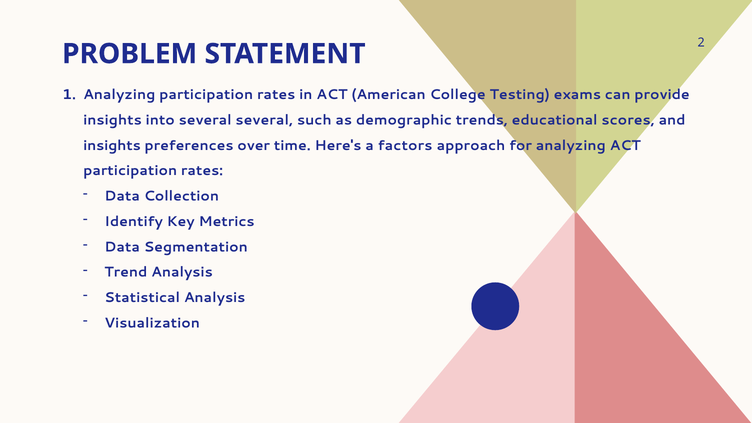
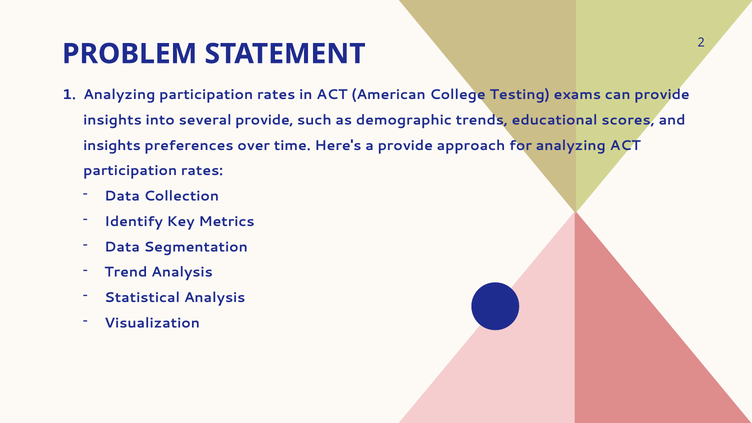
several several: several -> provide (264, 120)
a factors: factors -> provide (405, 145)
